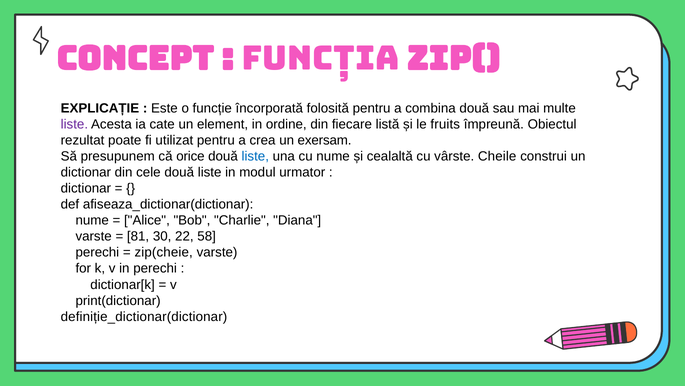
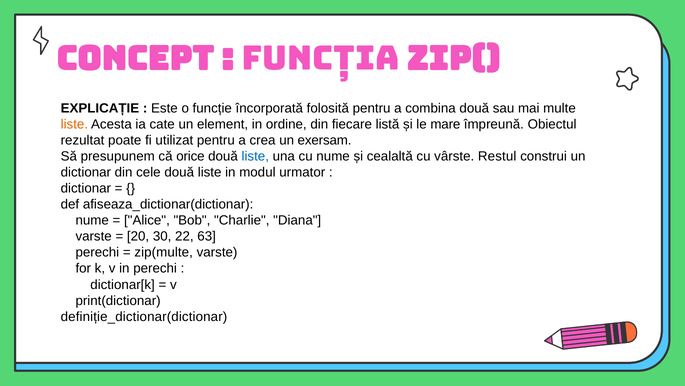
liste colour: purple -> orange (74, 124)
fruits: fruits -> mare (445, 124)
Cheile: Cheile -> Restul (497, 156)
81: 81 -> 20 (138, 236)
58: 58 -> 63 (207, 236)
zip(cheie: zip(cheie -> zip(multe (164, 252)
